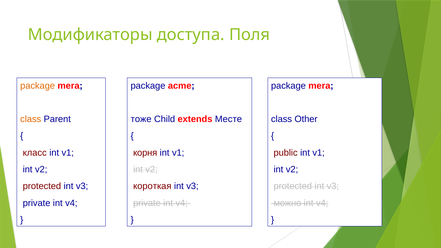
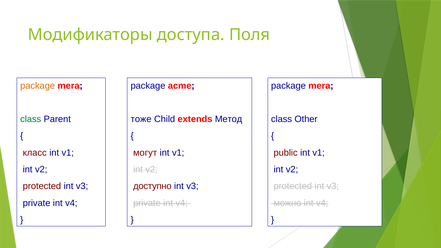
class colour: orange -> green (31, 119)
Месте: Месте -> Метод (229, 119)
корня: корня -> могут (145, 153)
короткая: короткая -> доступно (152, 186)
